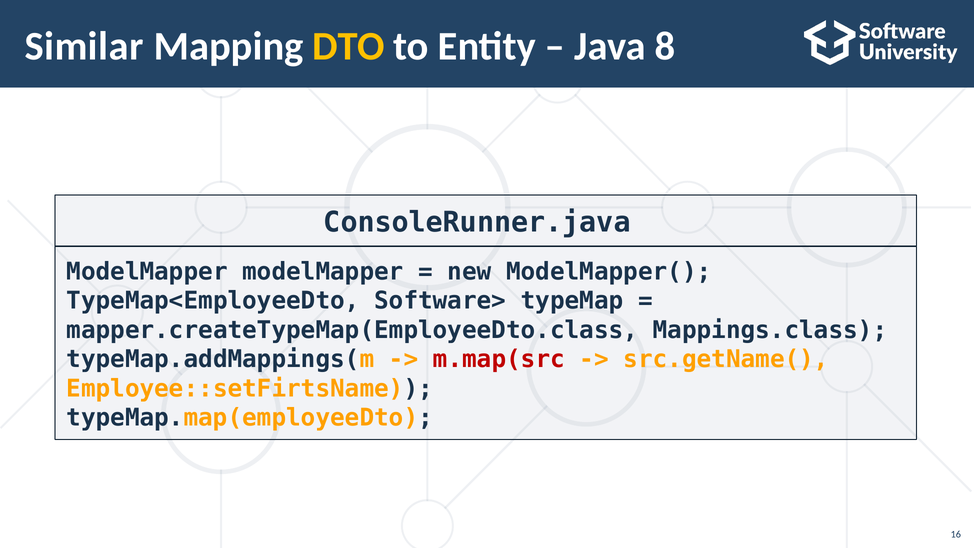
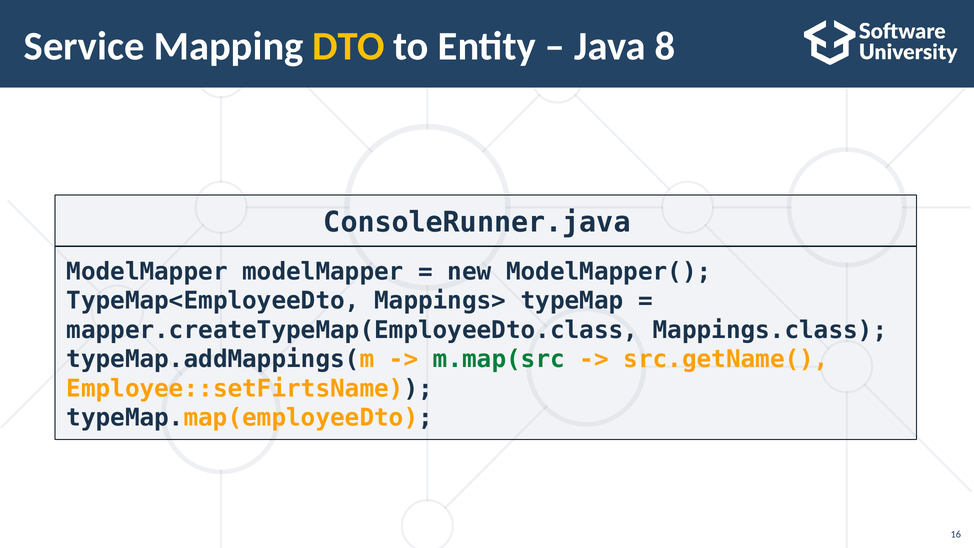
Similar: Similar -> Service (84, 46)
Software>: Software> -> Mappings> (440, 301)
m.map(src colour: red -> green (499, 359)
